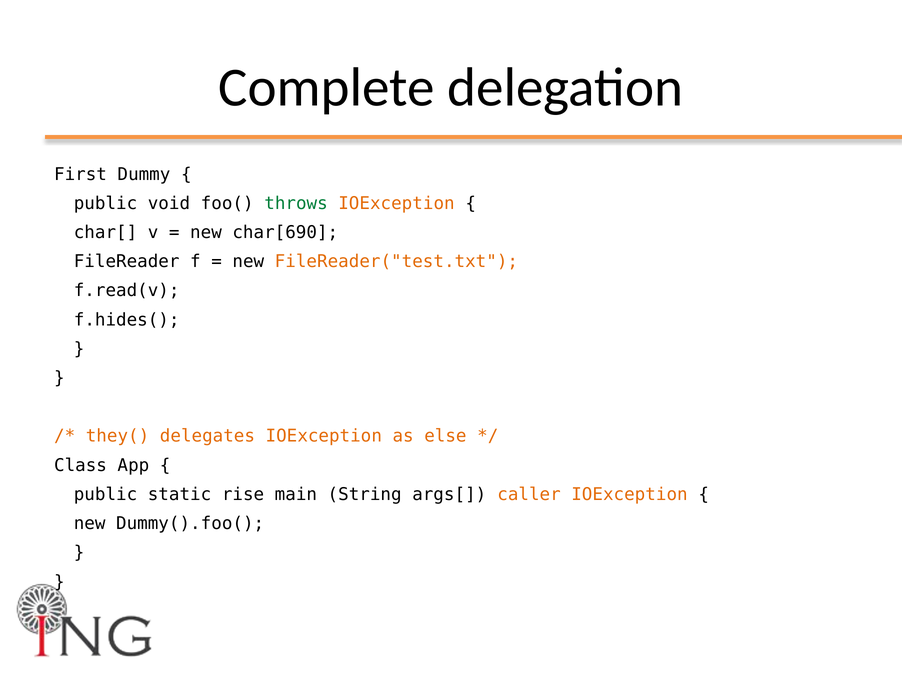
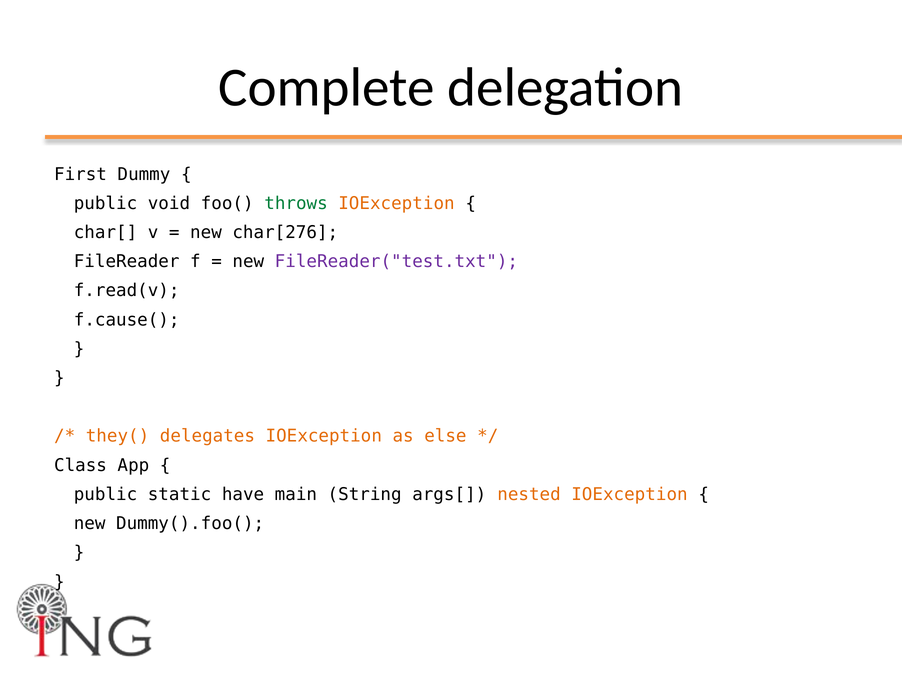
char[690: char[690 -> char[276 (285, 232)
FileReader("test.txt colour: orange -> purple (396, 261)
f.hides(: f.hides( -> f.cause( (127, 320)
rise: rise -> have (243, 494)
caller: caller -> nested (529, 494)
